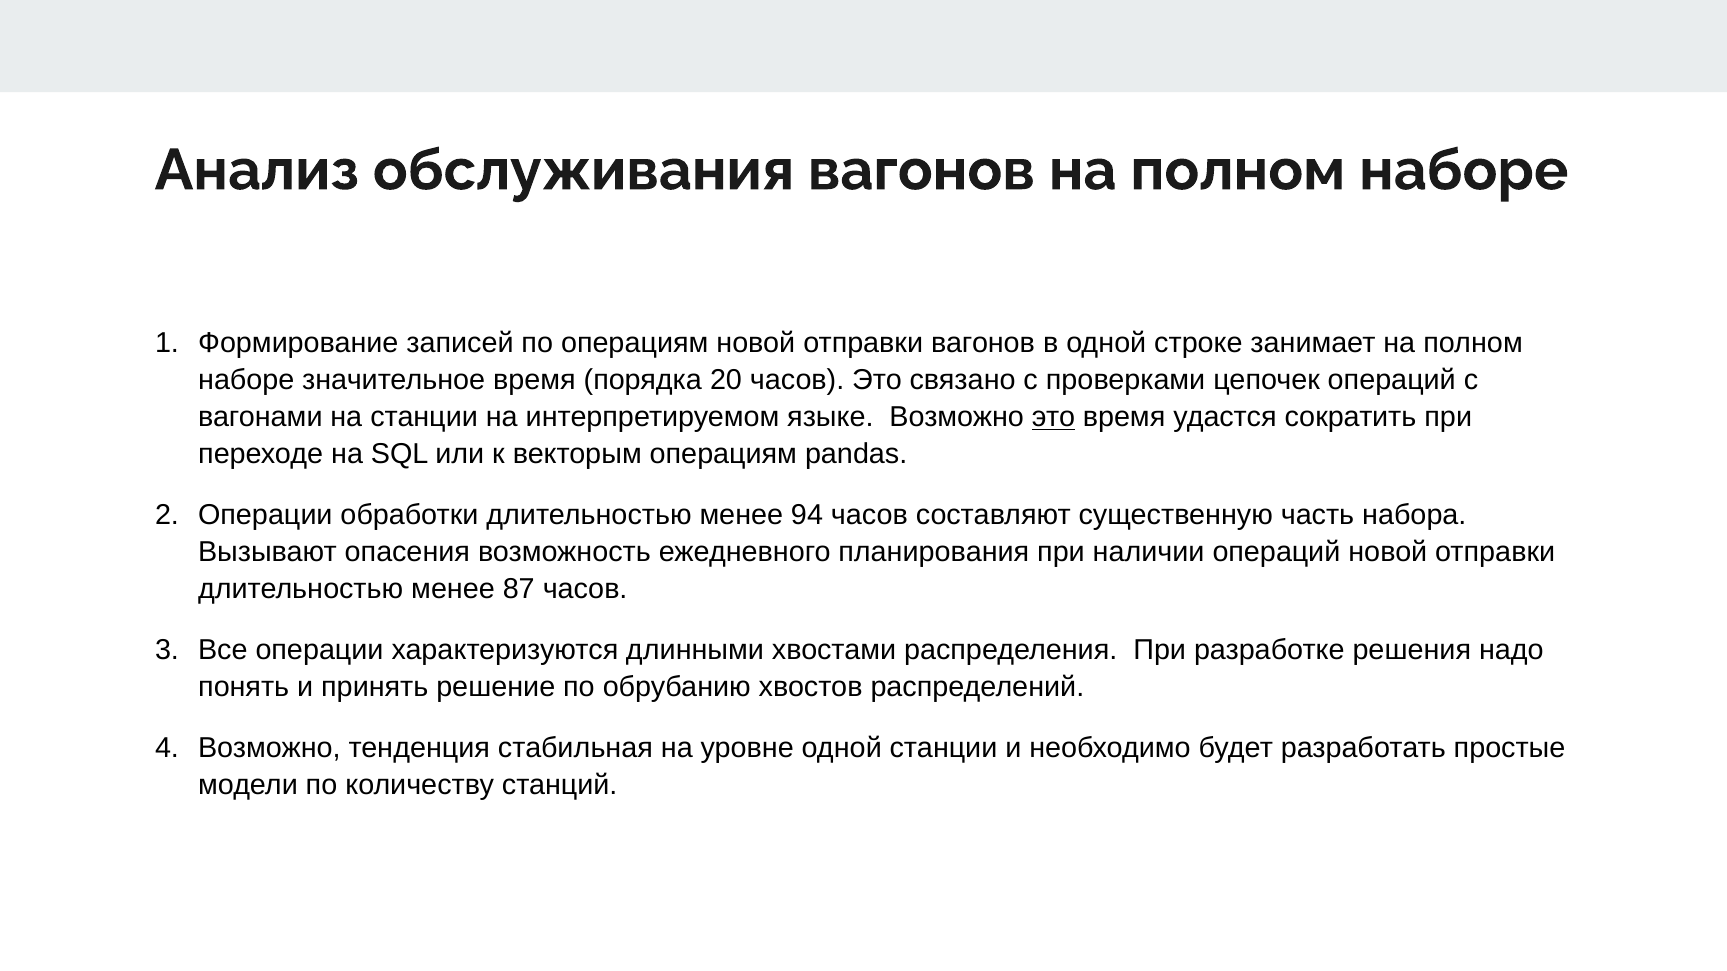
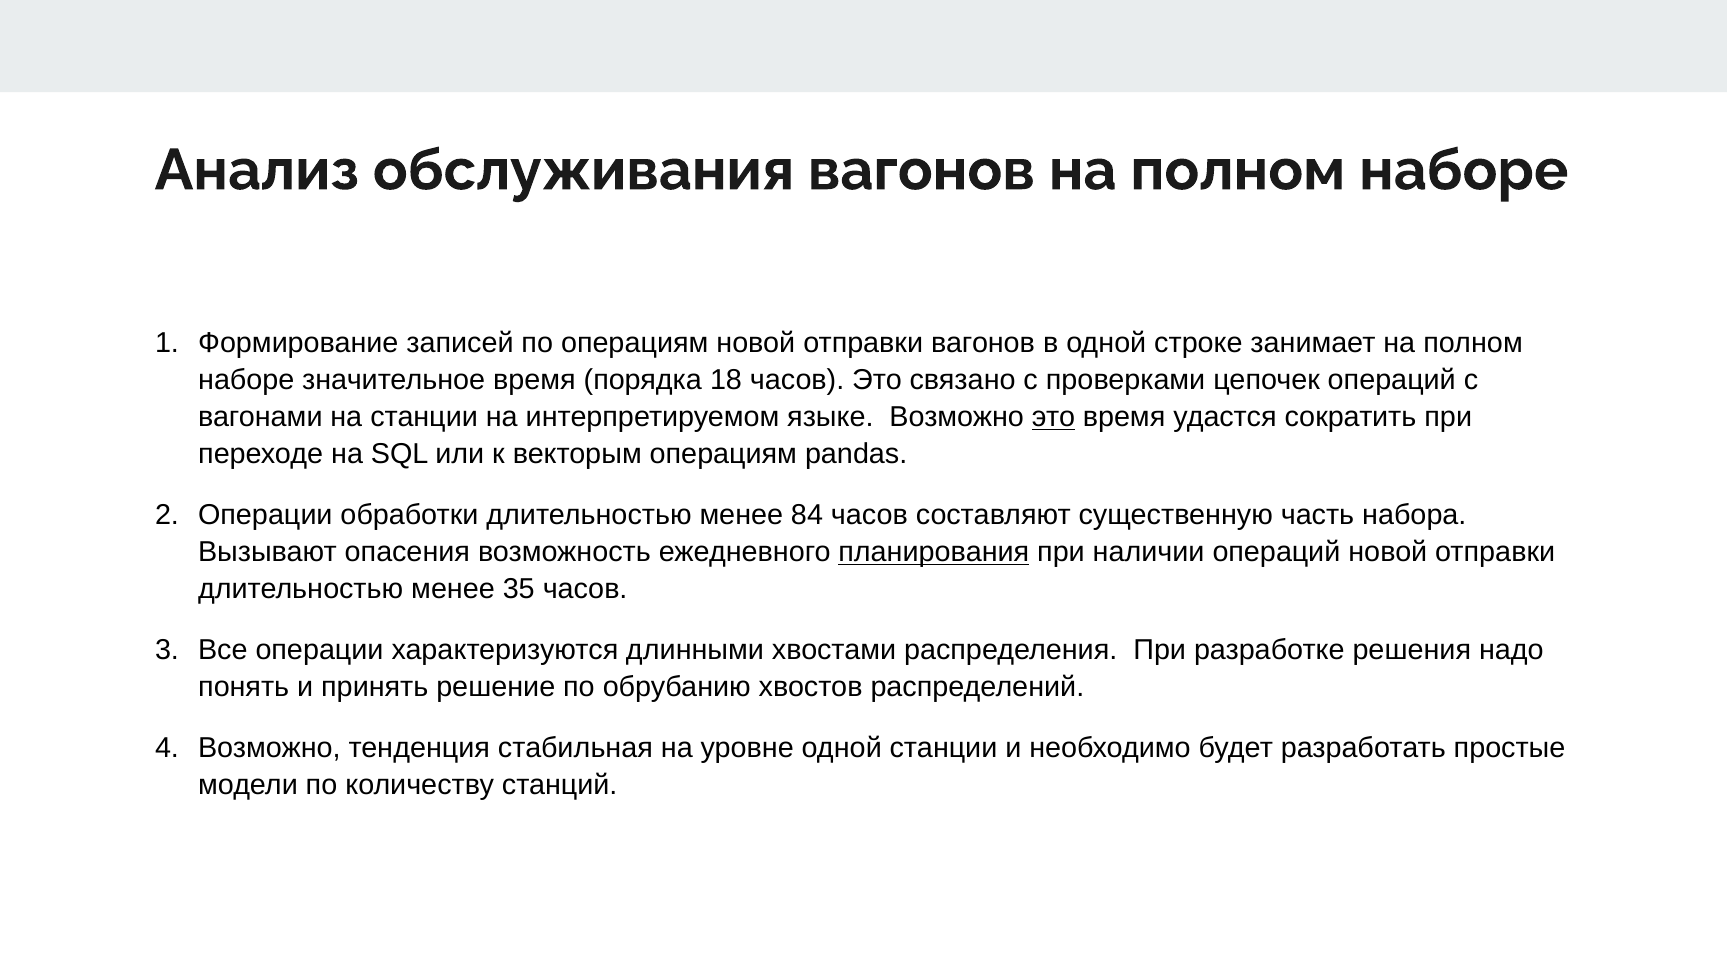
20: 20 -> 18 (726, 380)
94: 94 -> 84 (807, 515)
планирования underline: none -> present (934, 553)
87: 87 -> 35 (519, 590)
